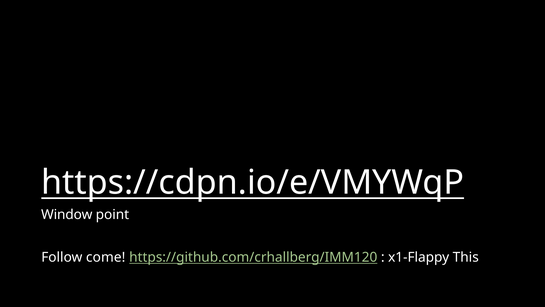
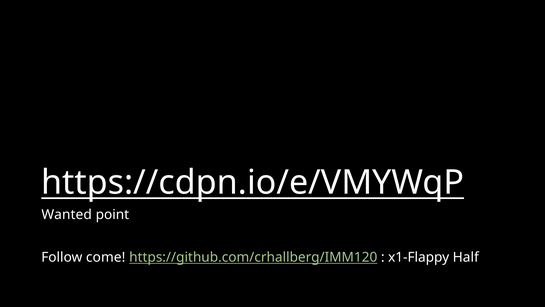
Window: Window -> Wanted (67, 214)
This: This -> Half (466, 257)
